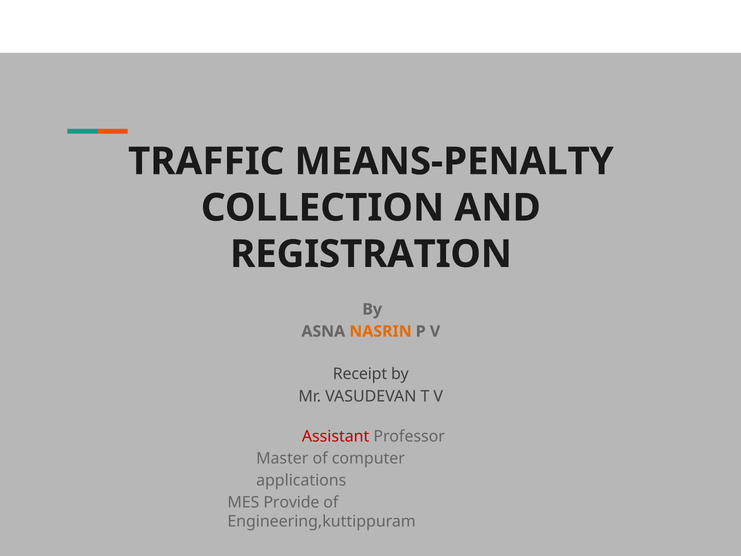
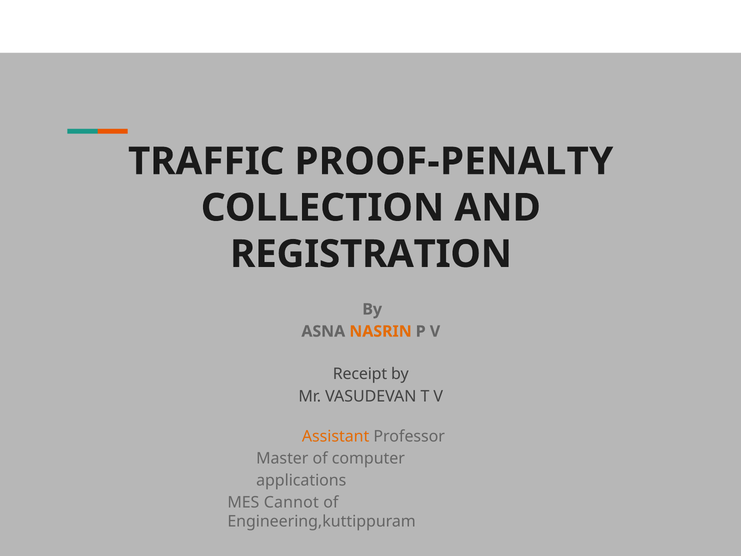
MEANS-PENALTY: MEANS-PENALTY -> PROOF-PENALTY (454, 161)
Assistant colour: red -> orange (336, 436)
Provide: Provide -> Cannot (291, 502)
